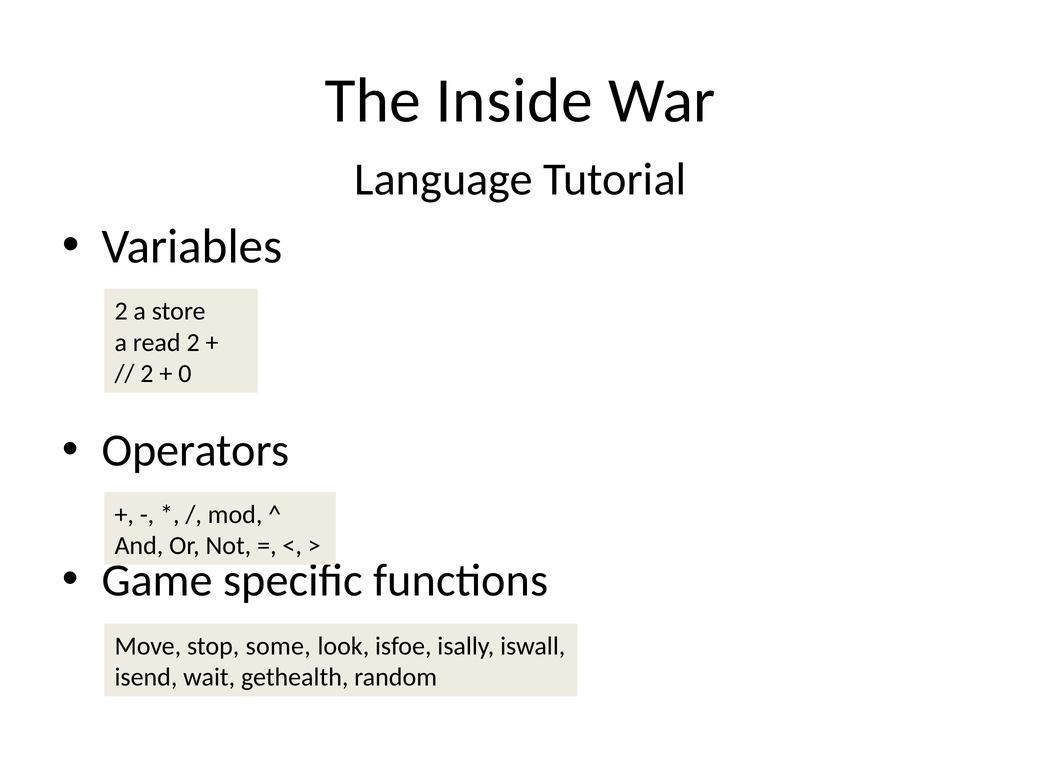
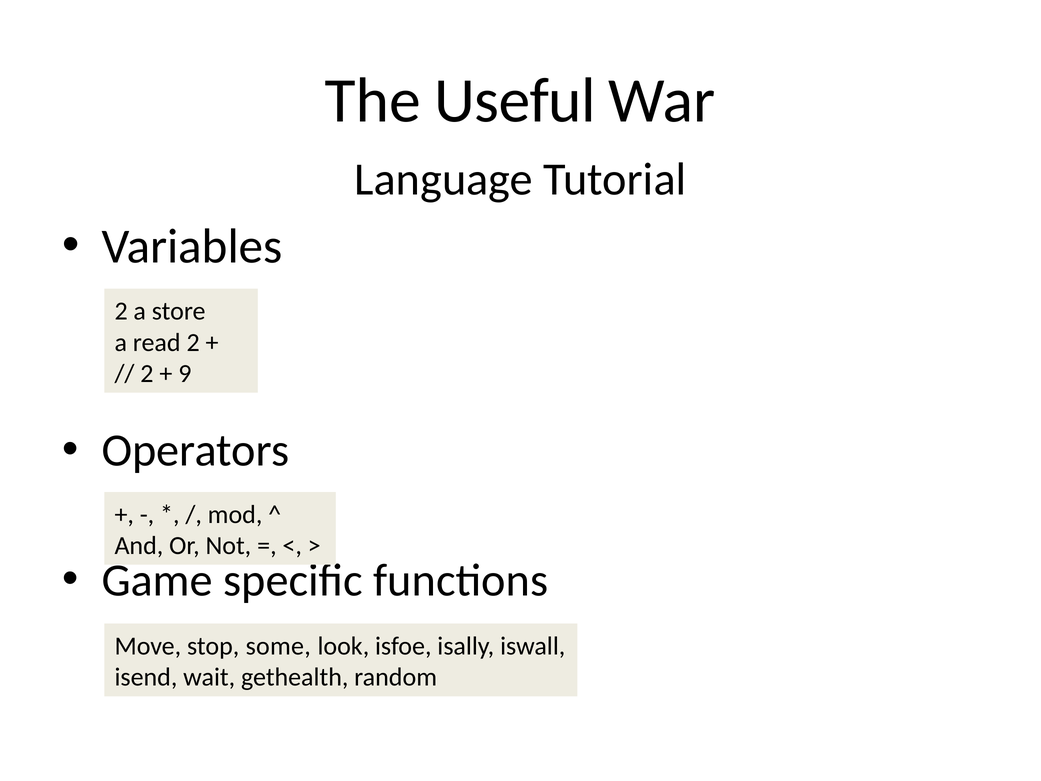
Inside: Inside -> Useful (515, 101)
0: 0 -> 9 (185, 374)
